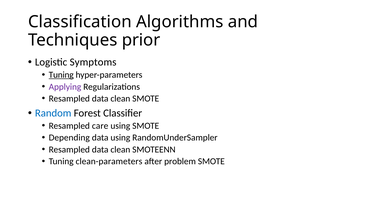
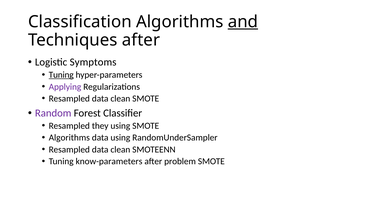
and underline: none -> present (243, 22)
Techniques prior: prior -> after (141, 40)
Random colour: blue -> purple (53, 113)
care: care -> they (100, 126)
Depending: Depending -> Algorithms (69, 138)
clean-parameters: clean-parameters -> know-parameters (109, 161)
